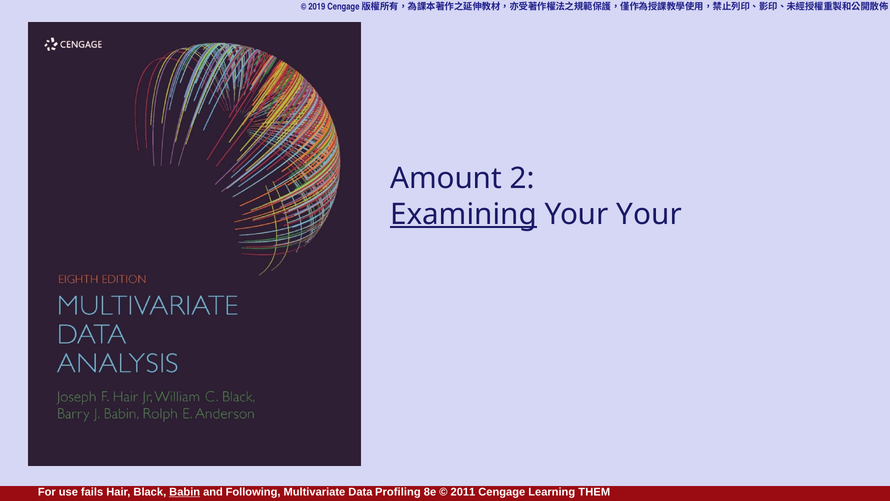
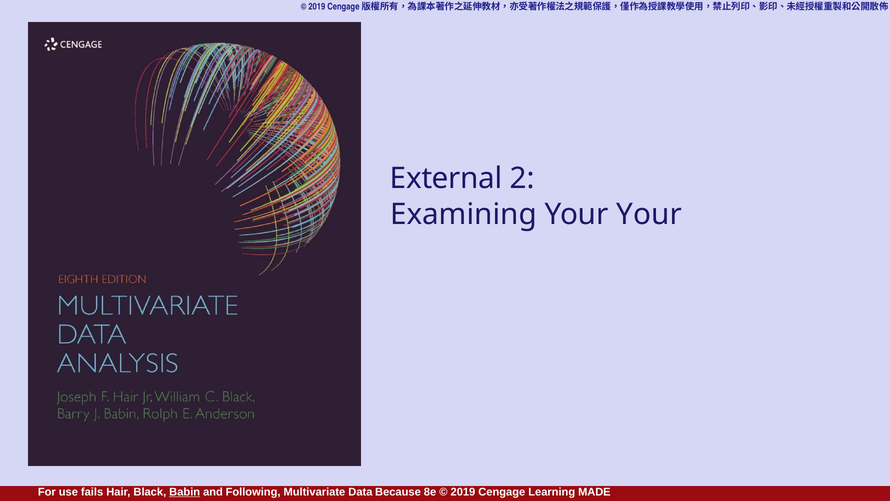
Amount: Amount -> External (446, 179)
Examining underline: present -> none (464, 214)
Profiling: Profiling -> Because (398, 492)
2011: 2011 -> 2019 (463, 492)
THEM: THEM -> MADE (594, 492)
